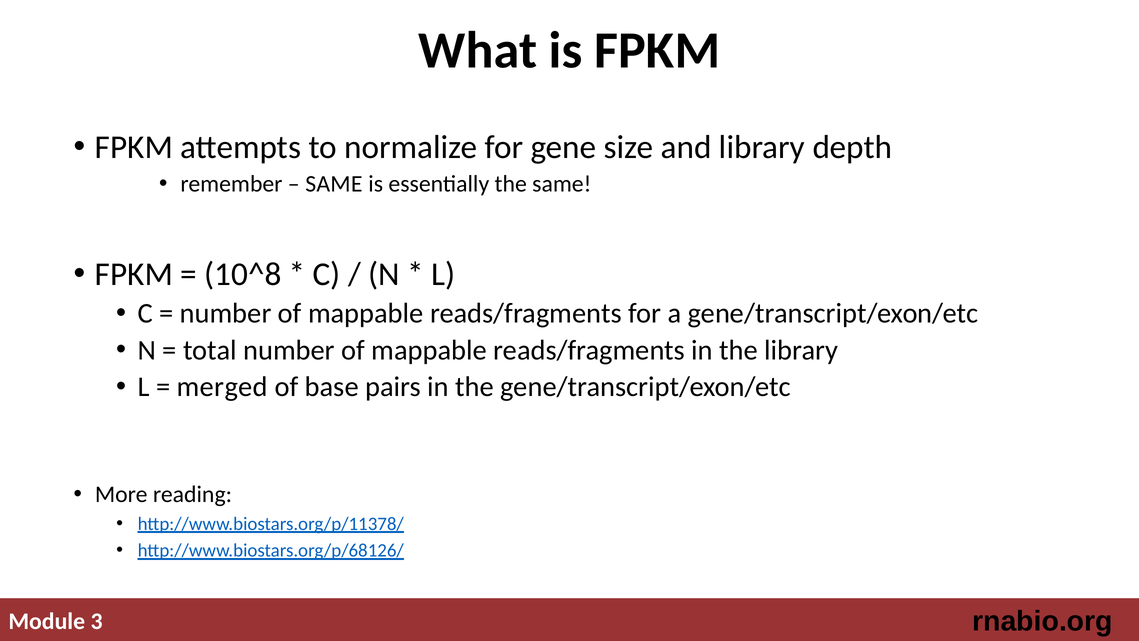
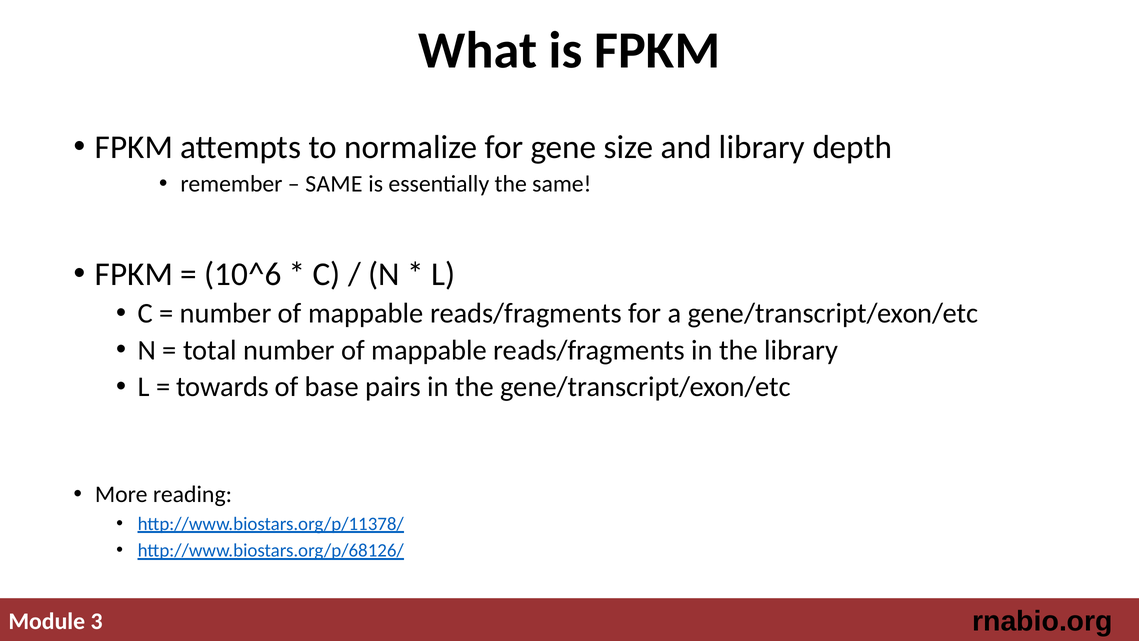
10^8: 10^8 -> 10^6 (243, 274)
merged: merged -> towards (223, 387)
